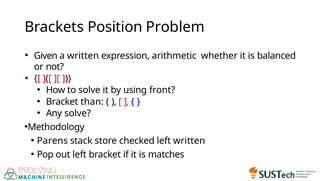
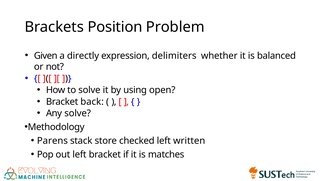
a written: written -> directly (83, 56)
arithmetic: arithmetic -> delimiters (174, 56)
front: front -> open (162, 90)
than: than -> back (92, 102)
